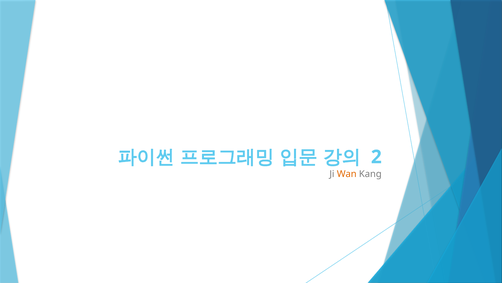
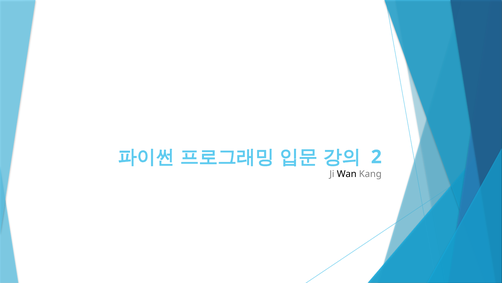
Wan colour: orange -> black (347, 174)
